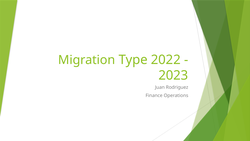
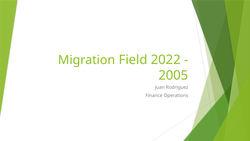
Type: Type -> Field (133, 60)
2023: 2023 -> 2005 (173, 75)
